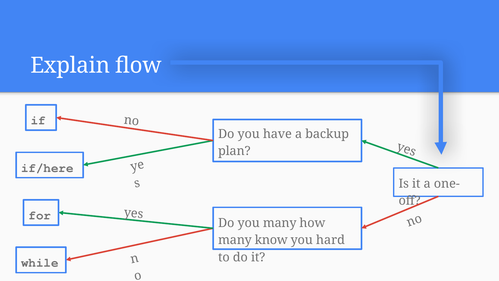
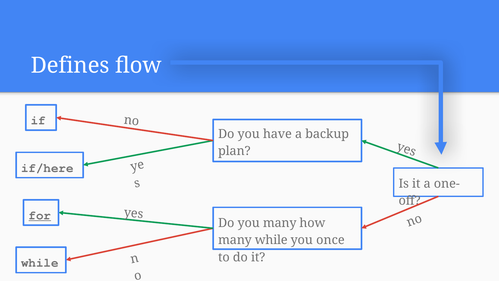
Explain: Explain -> Defines (70, 65)
for underline: none -> present (40, 215)
many know: know -> while (271, 240)
hard: hard -> once (330, 240)
